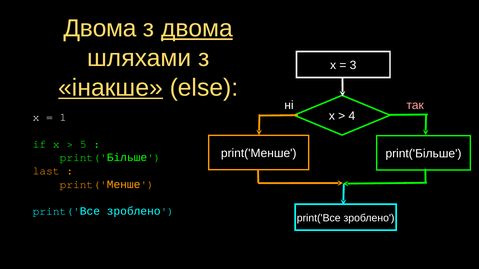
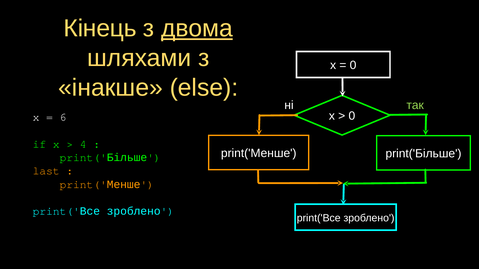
Двома: Двома -> Кінець (100, 29)
3: 3 -> 0 (353, 65)
інакше underline: present -> none (111, 88)
так colour: pink -> light green (415, 105)
4: 4 -> 0 (352, 116)
1: 1 -> 6 (63, 117)
5: 5 -> 4 (83, 144)
